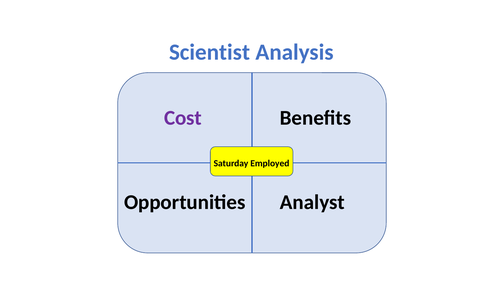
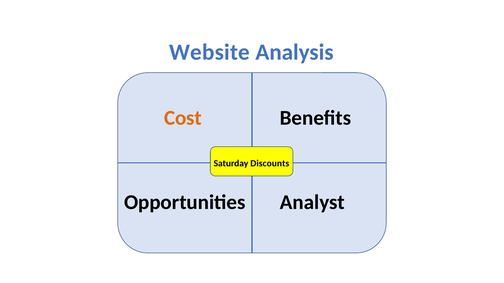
Scientist: Scientist -> Website (210, 52)
Cost colour: purple -> orange (183, 118)
Employed: Employed -> Discounts (270, 164)
